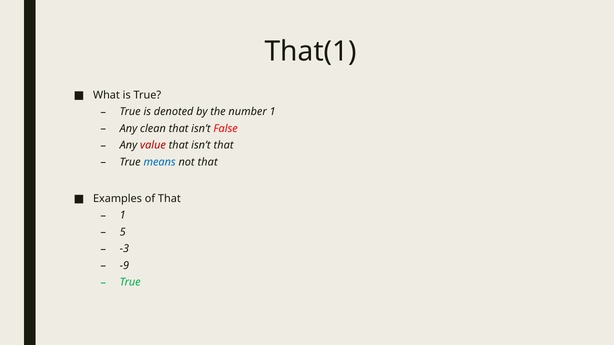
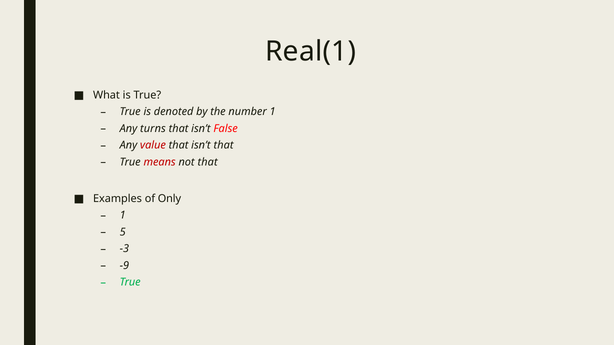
That(1: That(1 -> Real(1 (311, 52)
clean: clean -> turns (153, 129)
means colour: blue -> red (160, 162)
of That: That -> Only (169, 199)
